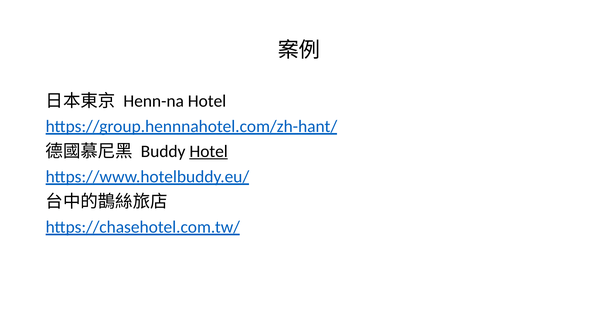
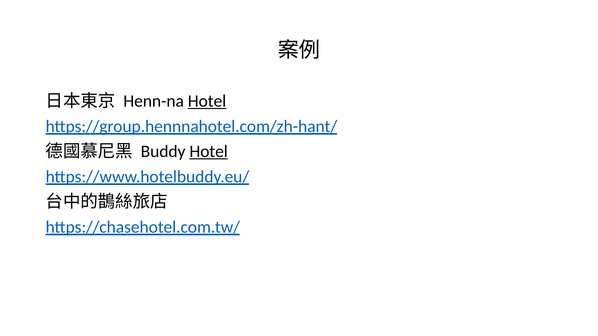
Hotel underline: none -> present (207, 101)
